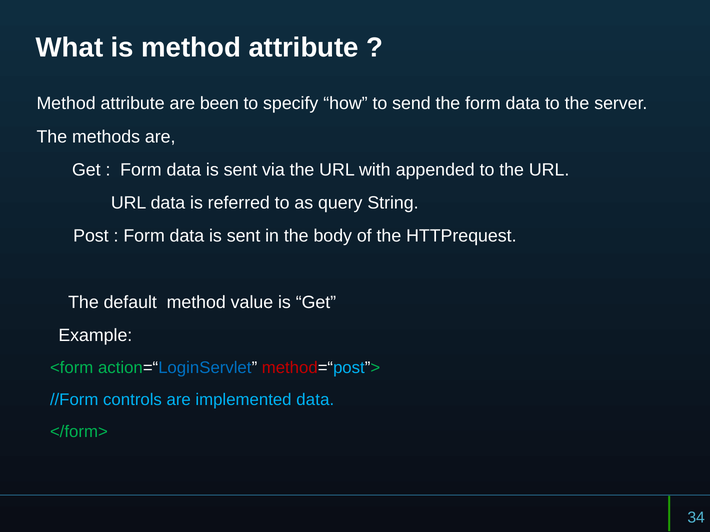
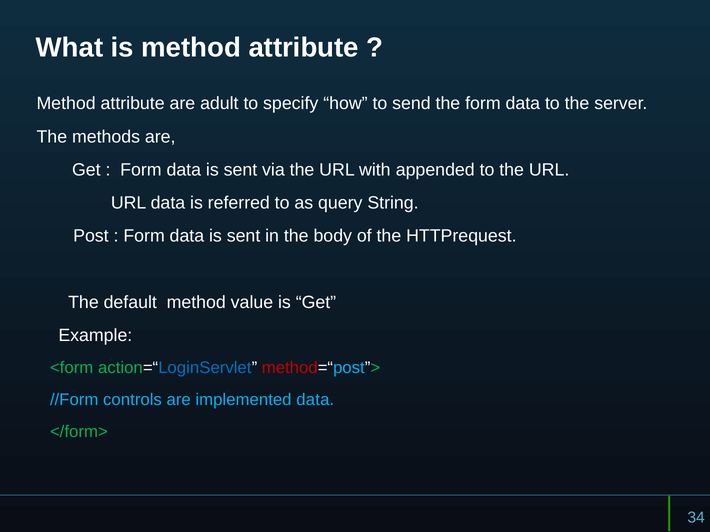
been: been -> adult (219, 104)
